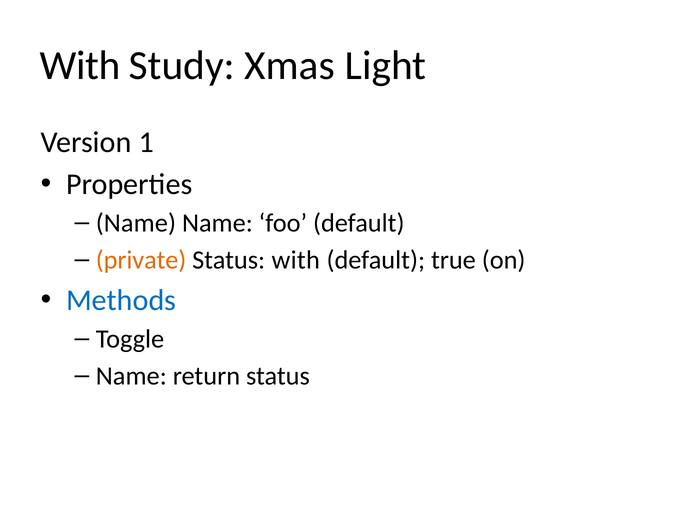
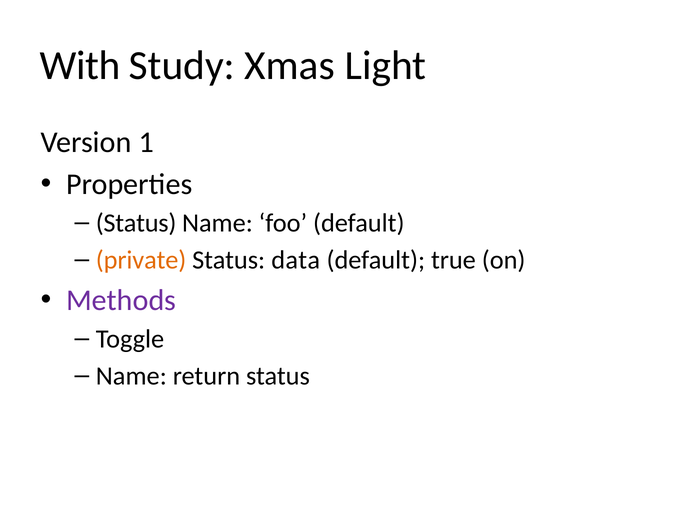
Name: Name -> Status (136, 223)
Status with: with -> data (296, 260)
Methods colour: blue -> purple (121, 301)
